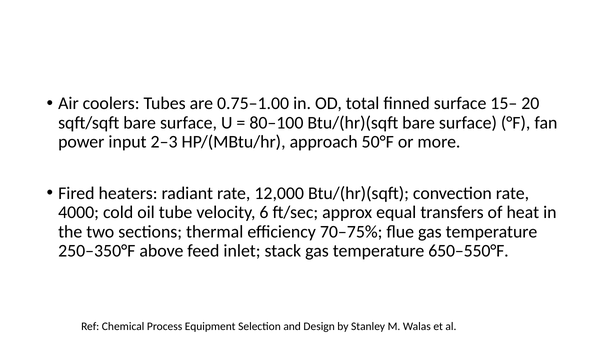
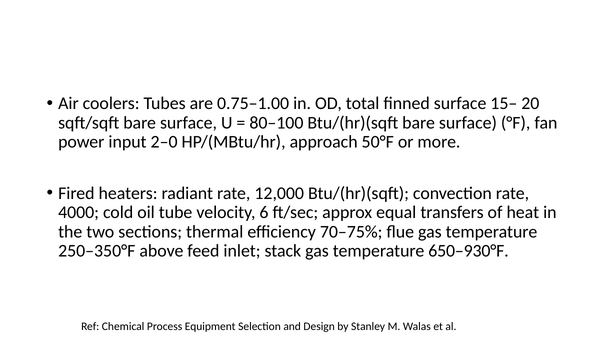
2–3: 2–3 -> 2–0 (164, 142)
650–550°F: 650–550°F -> 650–930°F (469, 251)
